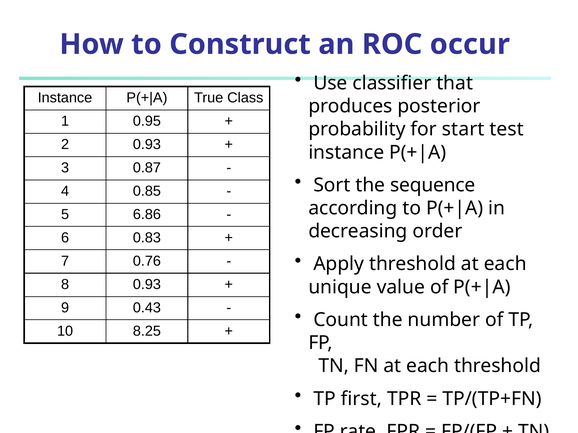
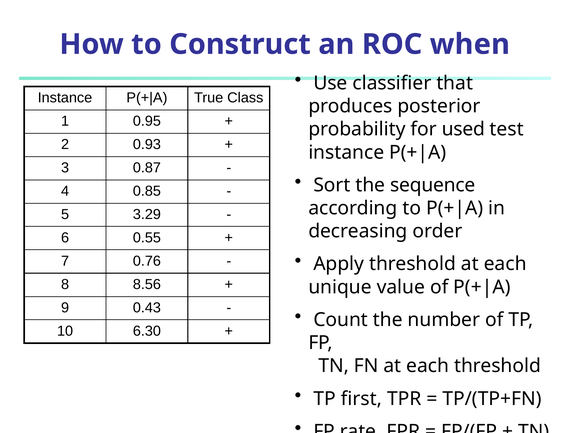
occur: occur -> when (470, 44)
start: start -> used (463, 129)
6.86: 6.86 -> 3.29 (147, 215)
0.83: 0.83 -> 0.55 (147, 238)
8 0.93: 0.93 -> 8.56 (147, 285)
8.25: 8.25 -> 6.30 (147, 331)
